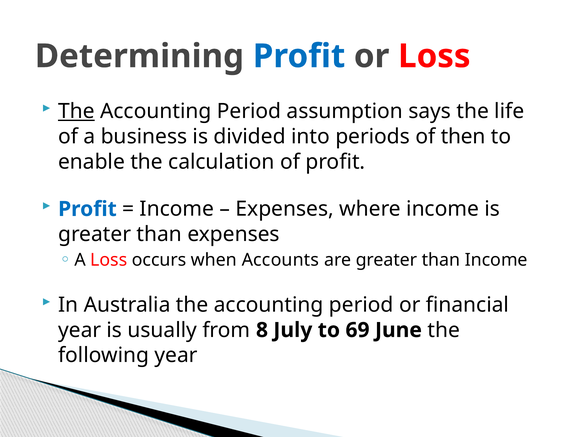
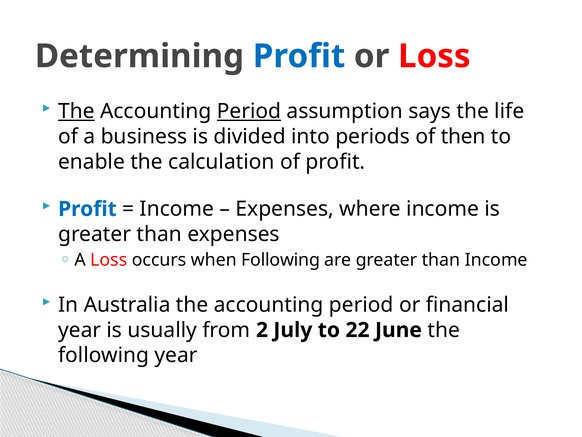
Period underline: none -> present (249, 111)
when Accounts: Accounts -> Following (281, 260)
8: 8 -> 2 (262, 330)
69: 69 -> 22 (358, 330)
